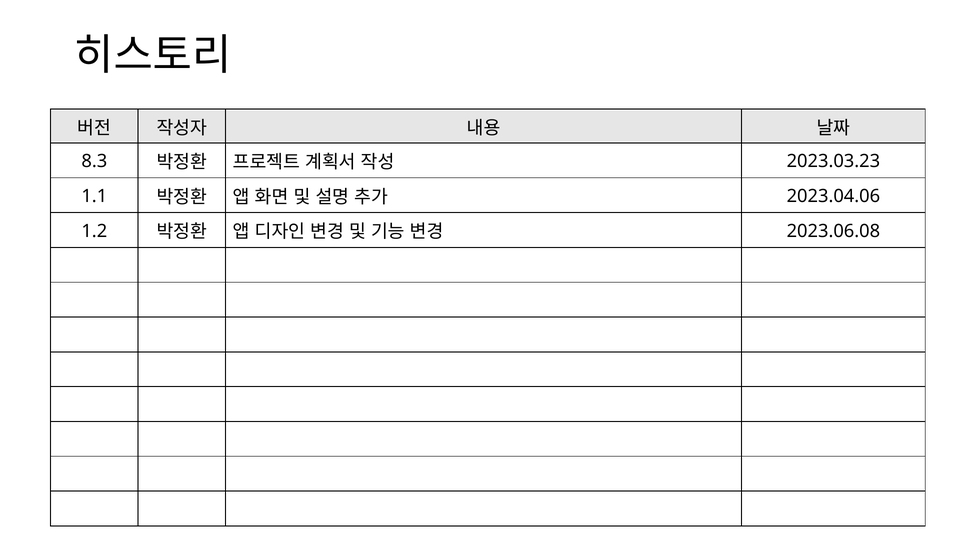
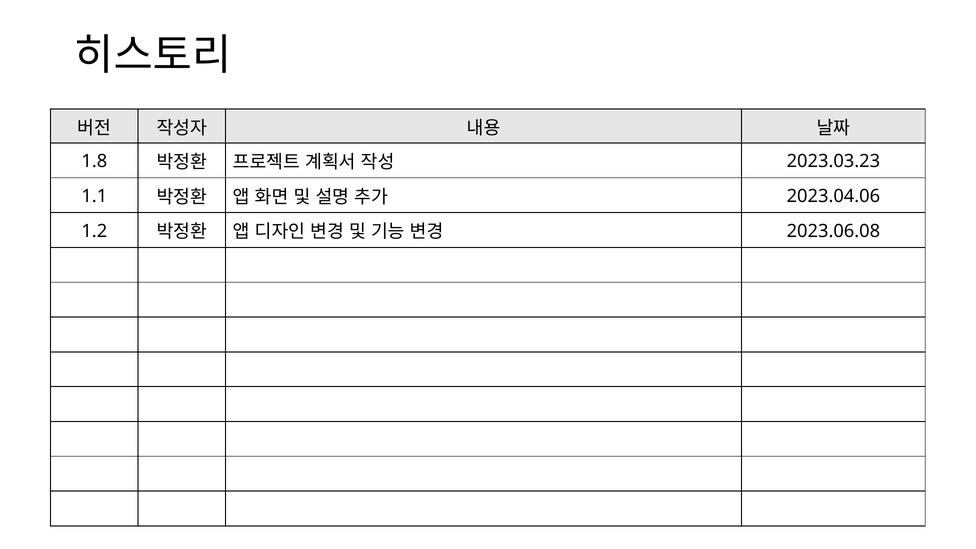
8.3: 8.3 -> 1.8 (94, 161)
